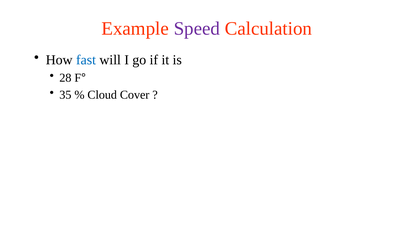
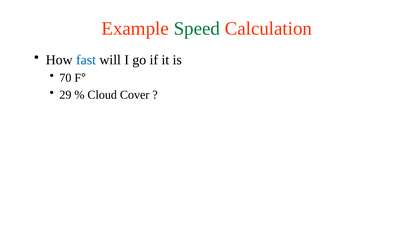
Speed colour: purple -> green (197, 28)
28: 28 -> 70 (65, 78)
35: 35 -> 29 (65, 95)
